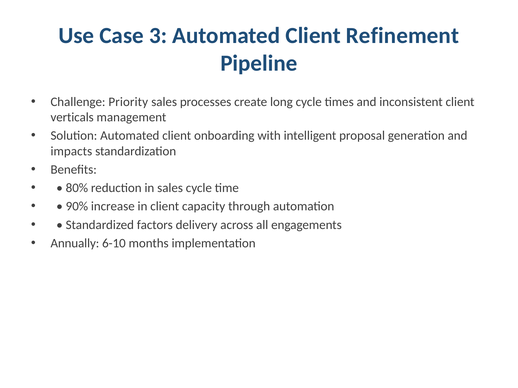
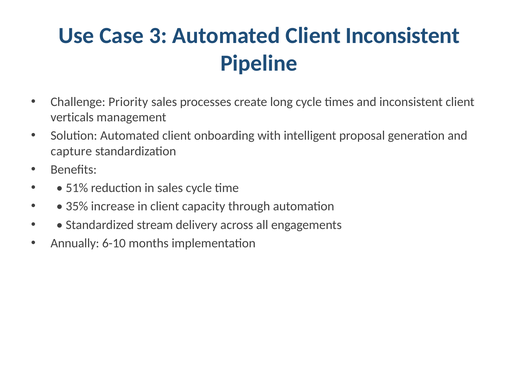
Client Refinement: Refinement -> Inconsistent (403, 36)
impacts: impacts -> capture (71, 151)
80%: 80% -> 51% (77, 188)
90%: 90% -> 35% (77, 207)
factors: factors -> stream (155, 225)
